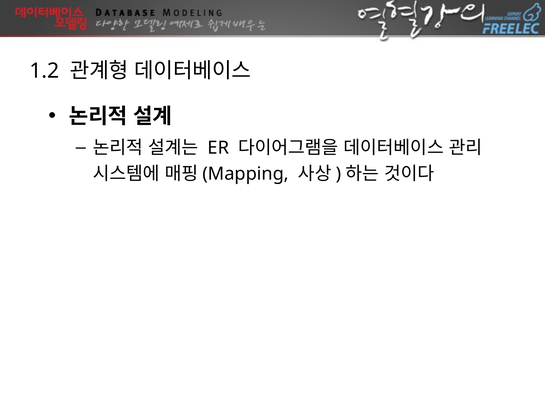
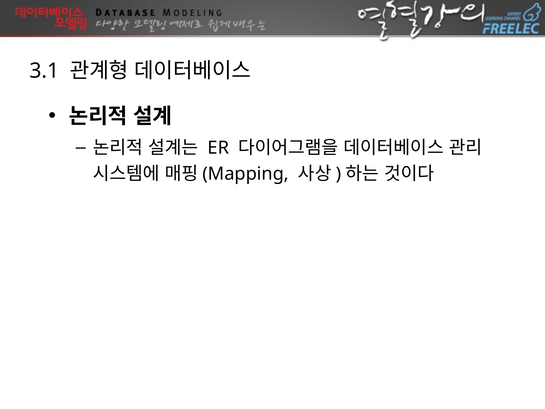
1.2: 1.2 -> 3.1 (44, 71)
